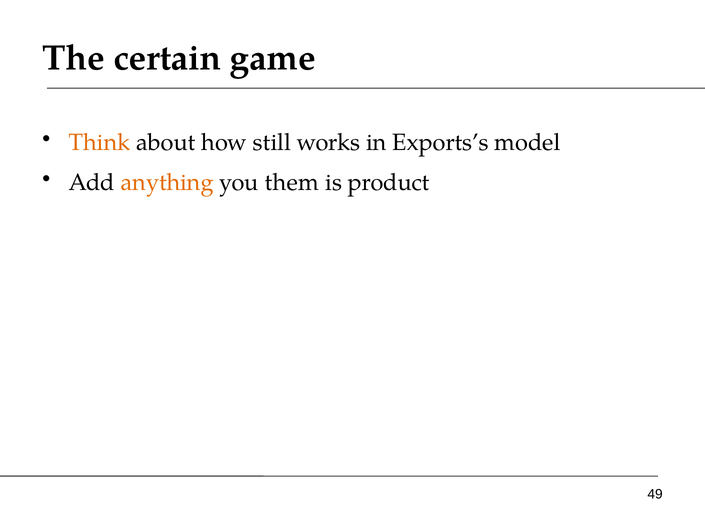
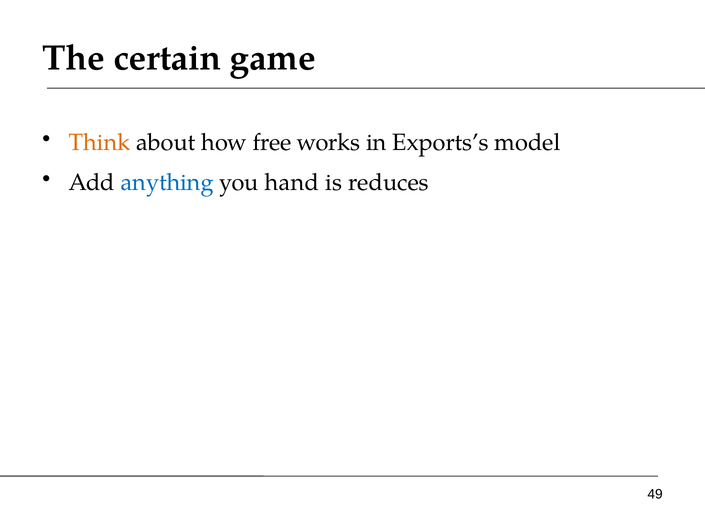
still: still -> free (272, 143)
anything colour: orange -> blue (167, 183)
them: them -> hand (292, 183)
product: product -> reduces (389, 183)
